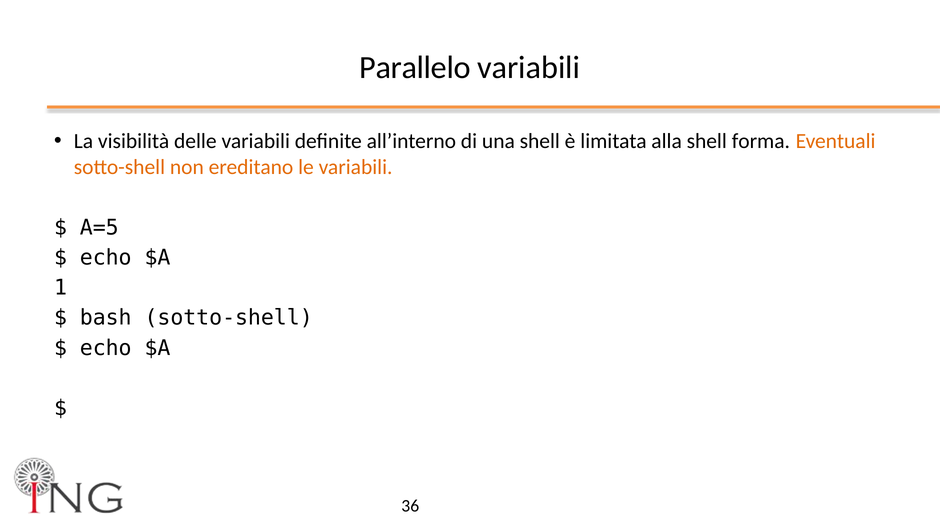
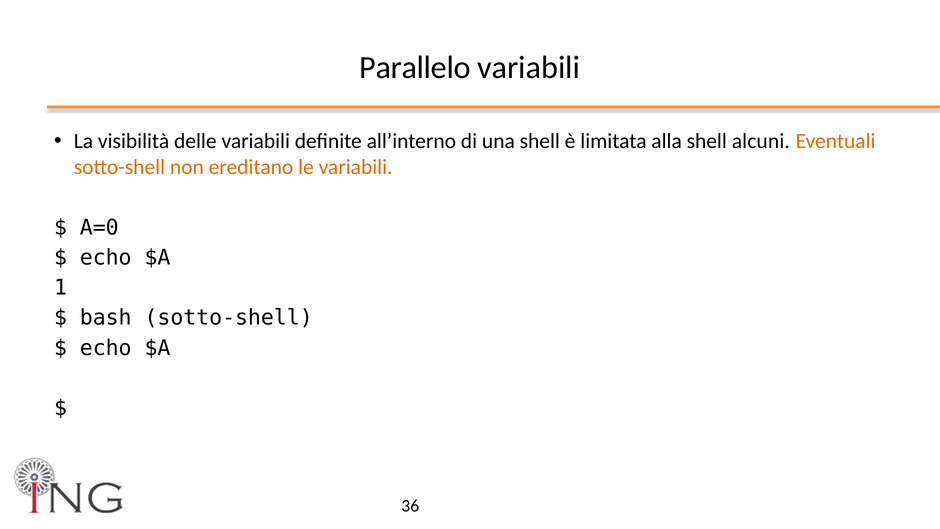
forma: forma -> alcuni (761, 141)
A=5: A=5 -> A=0 (99, 227)
